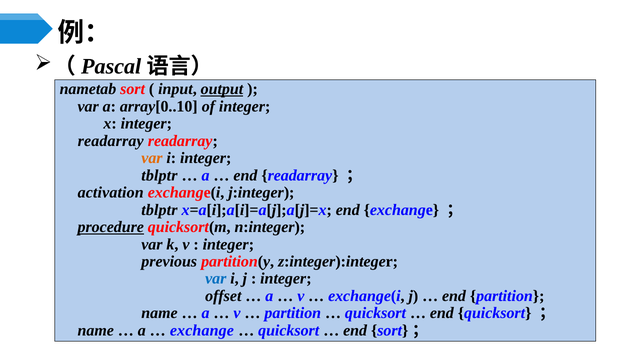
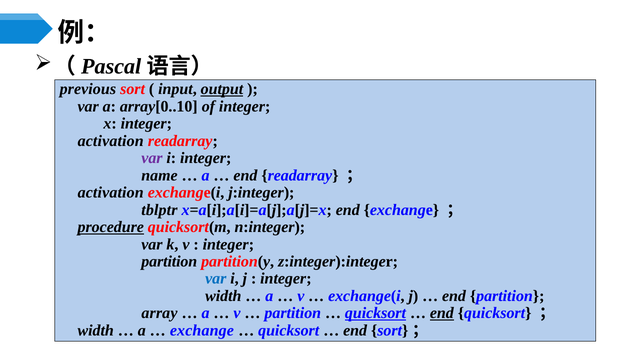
nametab: nametab -> previous (88, 89)
readarray: readarray -> activation (111, 141)
var colour: orange -> purple (152, 158)
tblptr: tblptr -> name (159, 175)
previous: previous -> partition (169, 261)
offset: offset -> width (223, 296)
name: name -> array (159, 313)
quicksort underline: none -> present (375, 313)
end underline: none -> present (442, 313)
name: name -> width (96, 330)
